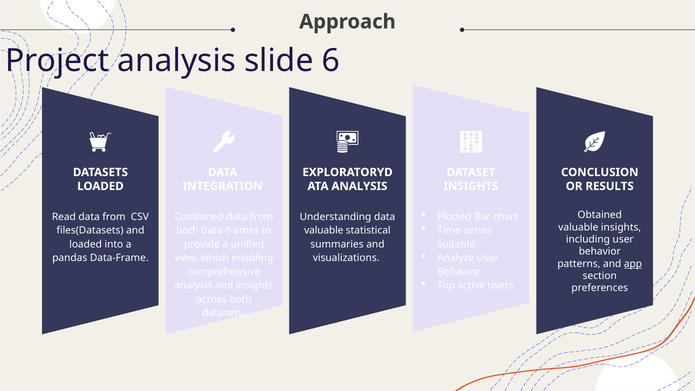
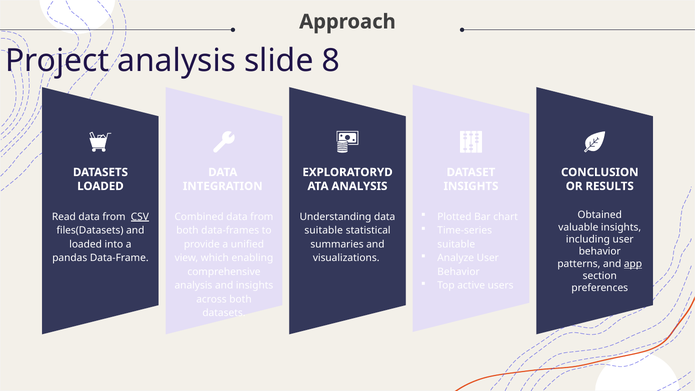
6: 6 -> 8 (331, 61)
CSV underline: none -> present (140, 217)
valuable: valuable -> suitable (324, 230)
